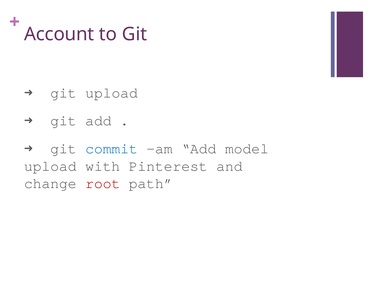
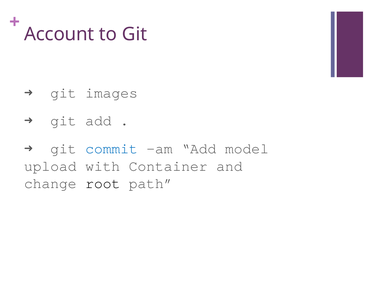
git upload: upload -> images (112, 93)
Pinterest: Pinterest -> Container (168, 166)
root colour: red -> black (103, 184)
